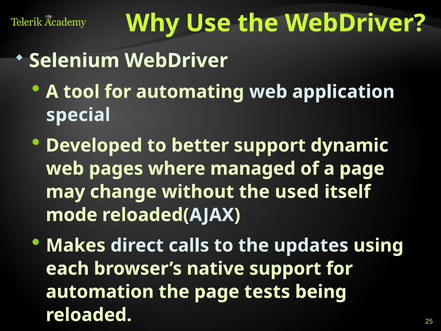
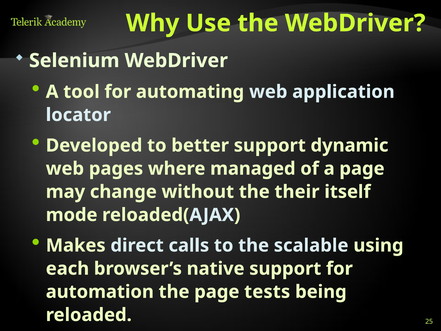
special: special -> locator (78, 115)
used: used -> their (297, 192)
updates: updates -> scalable (311, 245)
